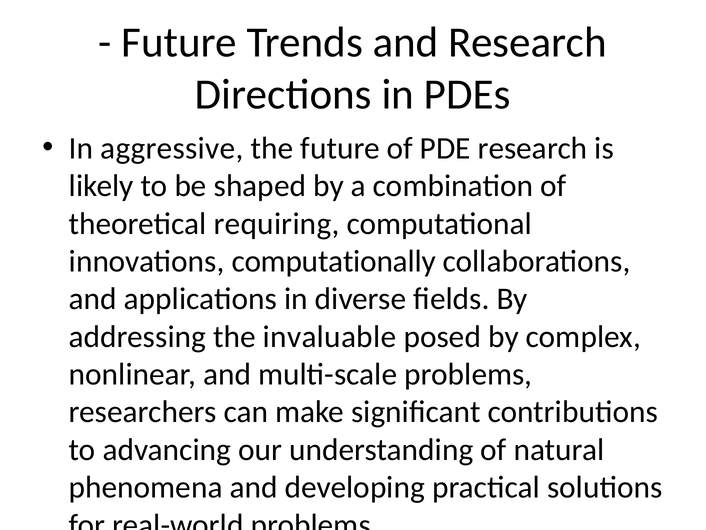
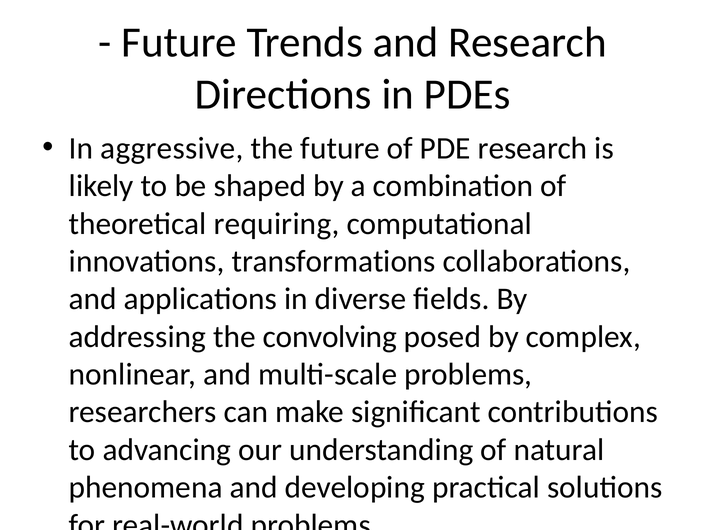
computationally: computationally -> transformations (334, 261)
invaluable: invaluable -> convolving (330, 336)
